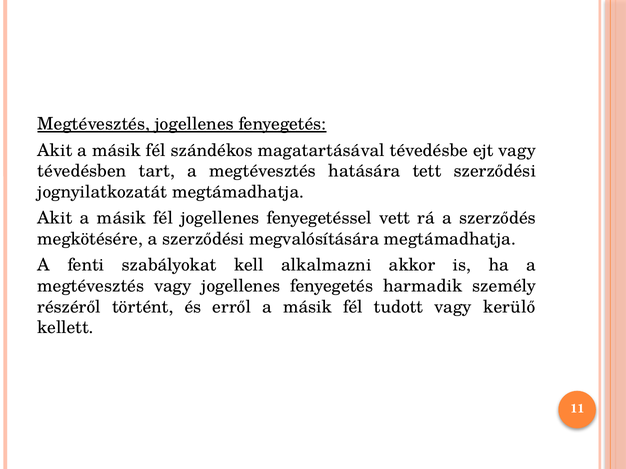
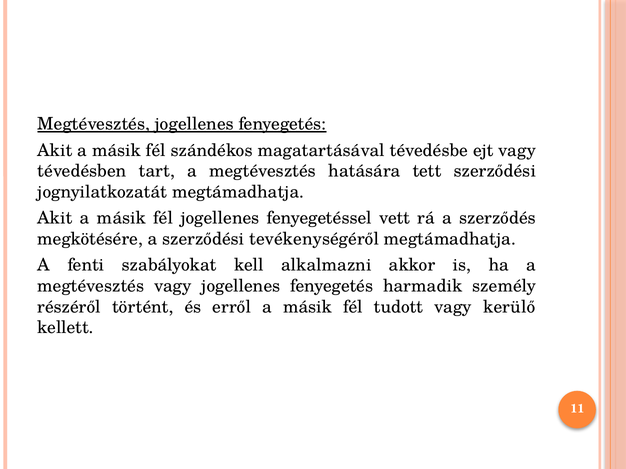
megvalósítására: megvalósítására -> tevékenységéről (314, 239)
